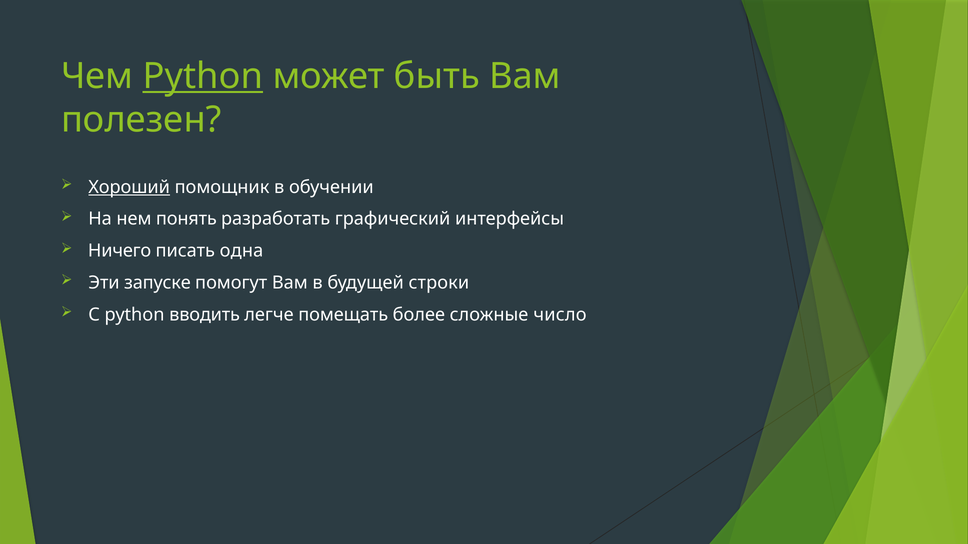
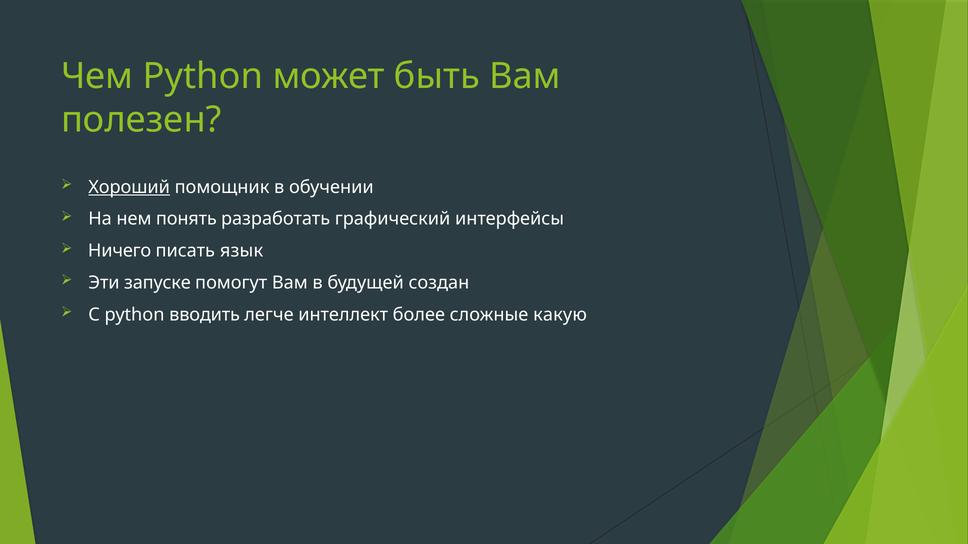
Python underline: present -> none (203, 76)
одна: одна -> язык (242, 251)
строки: строки -> создан (439, 283)
помещать: помещать -> интеллект (343, 315)
число: число -> какую (560, 315)
